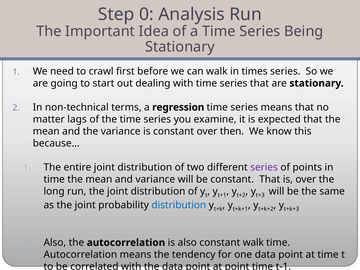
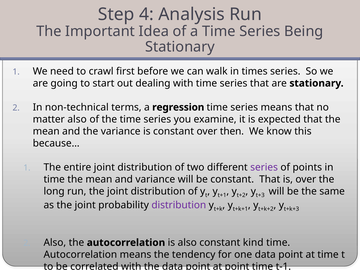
0: 0 -> 4 (146, 14)
matter lags: lags -> also (77, 119)
distribution colour: blue -> purple (179, 205)
constant walk: walk -> kind (253, 243)
